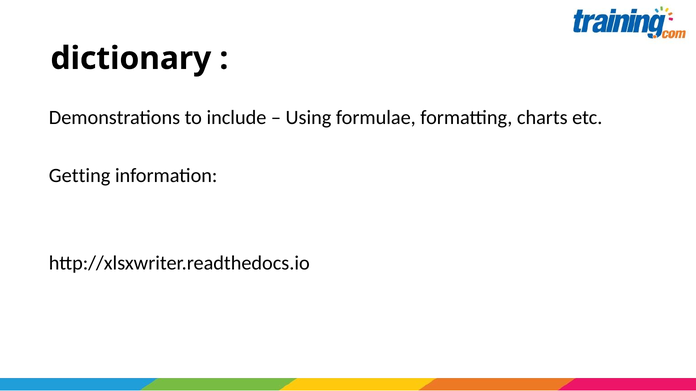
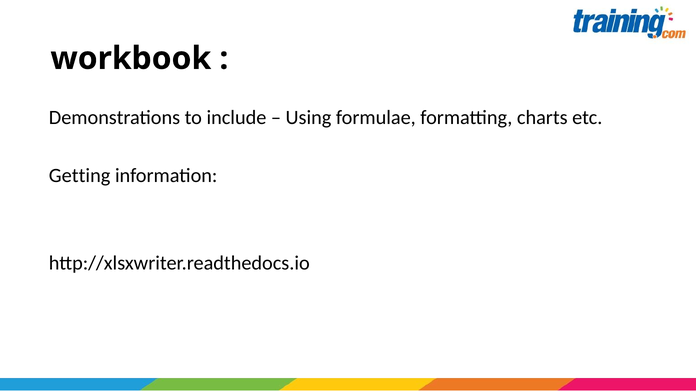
dictionary: dictionary -> workbook (131, 58)
